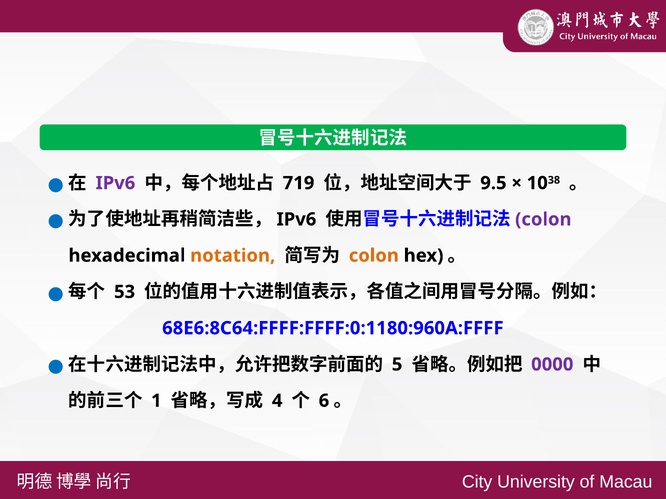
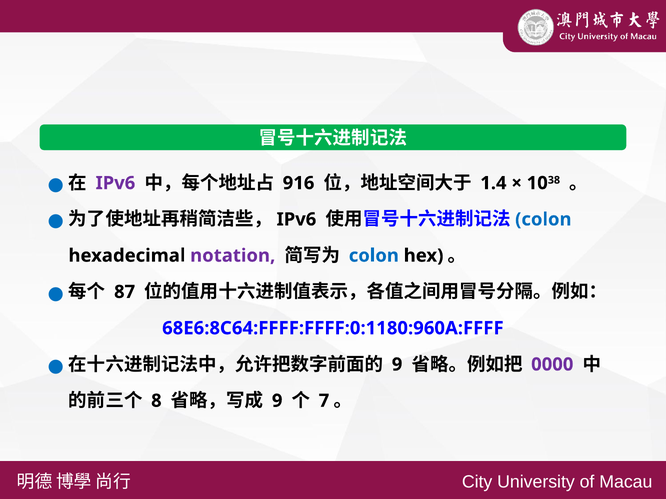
719: 719 -> 916 (299, 183)
9.5: 9.5 -> 1.4 (493, 183)
colon colour: purple -> blue (543, 220)
notation colour: orange -> purple (233, 256)
colon colour: orange -> blue (374, 256)
53: 53 -> 87 (125, 292)
5: 5 -> 9 (397, 365)
1: 1 -> 8 (156, 401)
4: 4 -> 9 (277, 401)
6: 6 -> 7 (324, 401)
